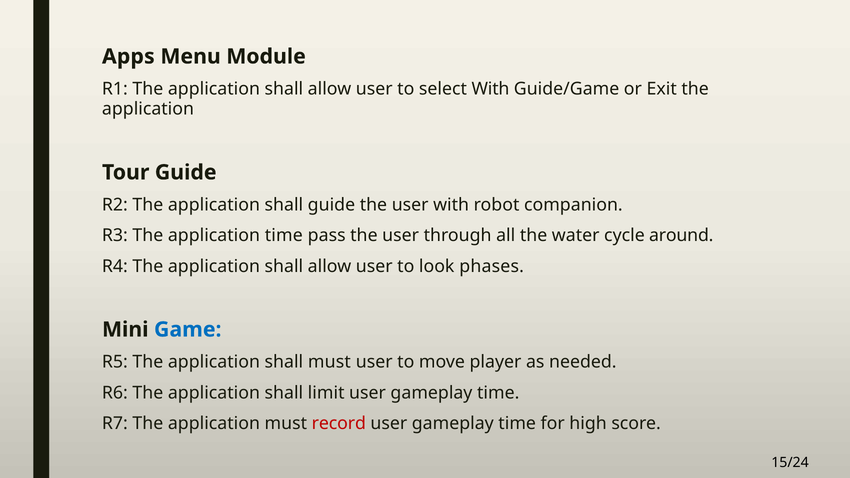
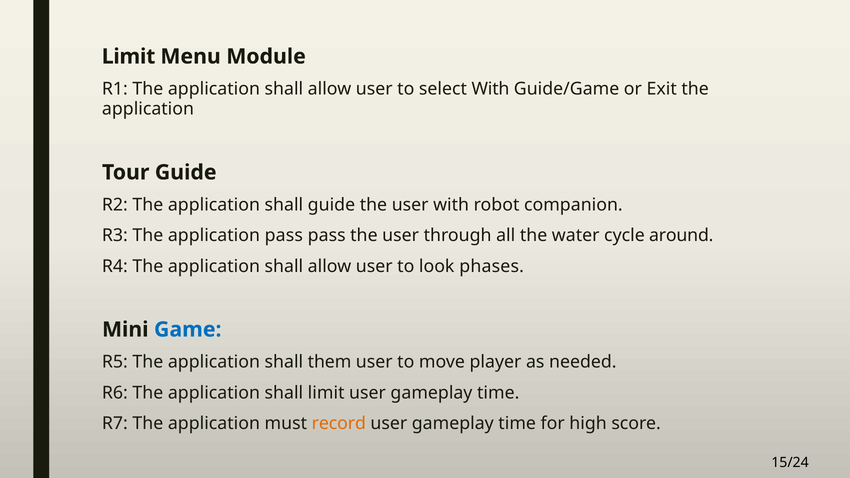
Apps: Apps -> Limit (129, 57)
application time: time -> pass (284, 236)
shall must: must -> them (330, 362)
record colour: red -> orange (339, 424)
